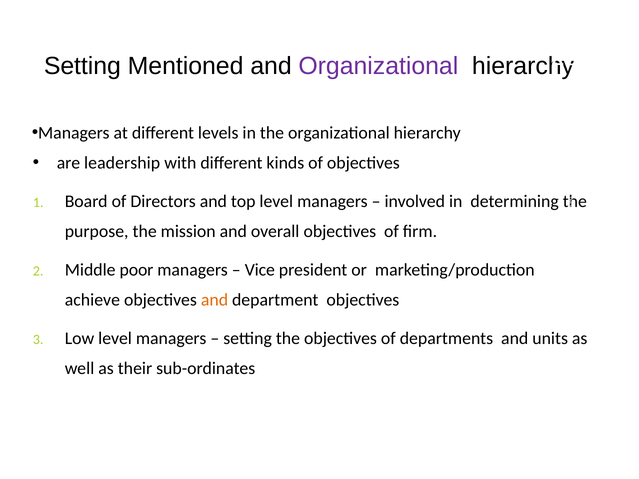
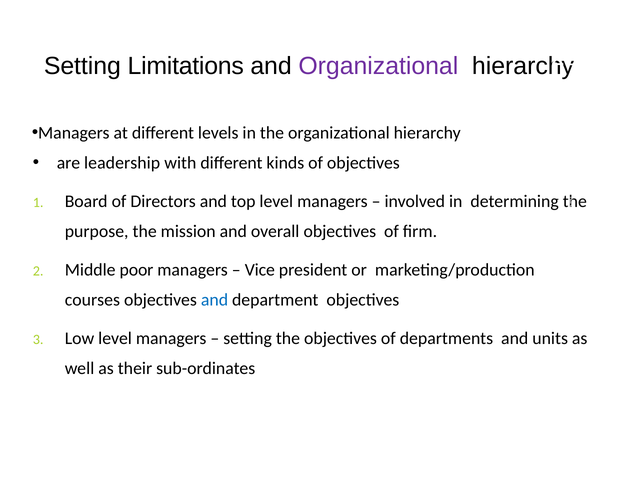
Mentioned: Mentioned -> Limitations (186, 66)
achieve: achieve -> courses (92, 300)
and colour: orange -> blue (214, 300)
